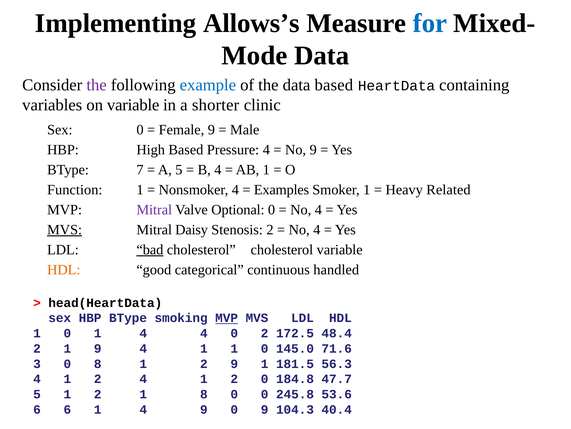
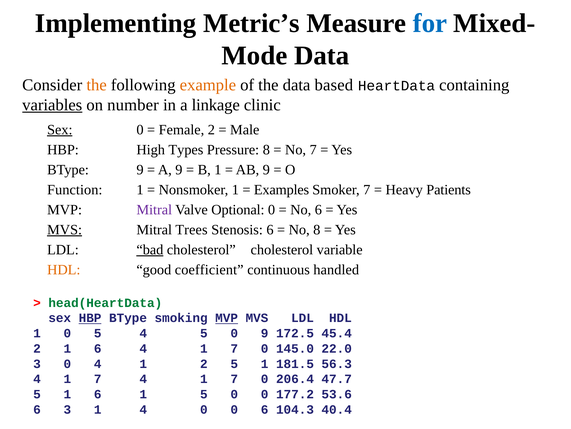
Allows’s: Allows’s -> Metric’s (251, 23)
the colour: purple -> orange (97, 85)
example colour: blue -> orange (208, 85)
variables underline: none -> present (52, 105)
on variable: variable -> number (133, 105)
shorter: shorter -> linkage (216, 105)
Sex underline: none -> present (60, 129)
Female 9: 9 -> 2 (211, 129)
High Based: Based -> Types (186, 149)
Pressure 4: 4 -> 8 (266, 149)
No 9: 9 -> 7 (313, 149)
BType 7: 7 -> 9 (140, 169)
A 5: 5 -> 9 (179, 169)
B 4: 4 -> 1 (218, 169)
AB 1: 1 -> 9 (266, 169)
Nonsmoker 4: 4 -> 1 (235, 189)
Smoker 1: 1 -> 7 (367, 189)
Related: Related -> Patients (449, 189)
4: 4 -> 6 (318, 209)
Daisy: Daisy -> Trees (191, 229)
Stenosis 2: 2 -> 6 (270, 229)
4: 4 -> 8 (317, 229)
categorical: categorical -> coefficient (209, 269)
head(HeartData colour: black -> green (105, 302)
HBP underline: none -> present (90, 318)
0 1: 1 -> 5 (98, 333)
4 4: 4 -> 5 (204, 333)
0 2: 2 -> 9 (265, 333)
48.4: 48.4 -> 45.4 (337, 333)
2 1 9: 9 -> 6 (98, 348)
1: 1 -> 7 (234, 348)
71.6: 71.6 -> 22.0 (337, 348)
0 8: 8 -> 4 (98, 363)
2 9: 9 -> 5 (234, 363)
2: 2 -> 7 (98, 378)
2: 2 -> 7 (234, 378)
184.8: 184.8 -> 206.4 (295, 378)
5 1 2: 2 -> 6 (98, 394)
1 8: 8 -> 5 (204, 394)
245.8: 245.8 -> 177.2 (295, 394)
6 6: 6 -> 3 (67, 409)
4 9: 9 -> 0 (204, 409)
0 9: 9 -> 6 (265, 409)
